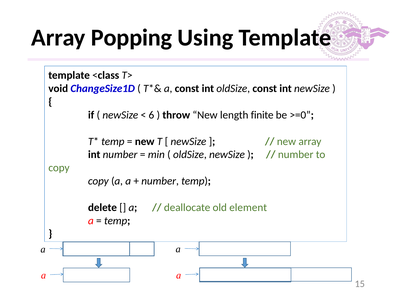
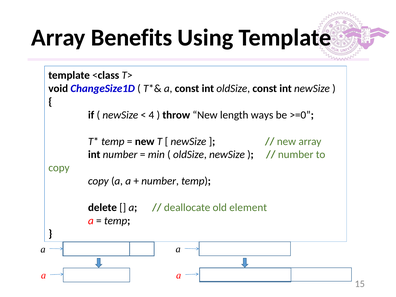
Popping: Popping -> Benefits (132, 38)
6: 6 -> 4 (151, 115)
finite: finite -> ways (262, 115)
